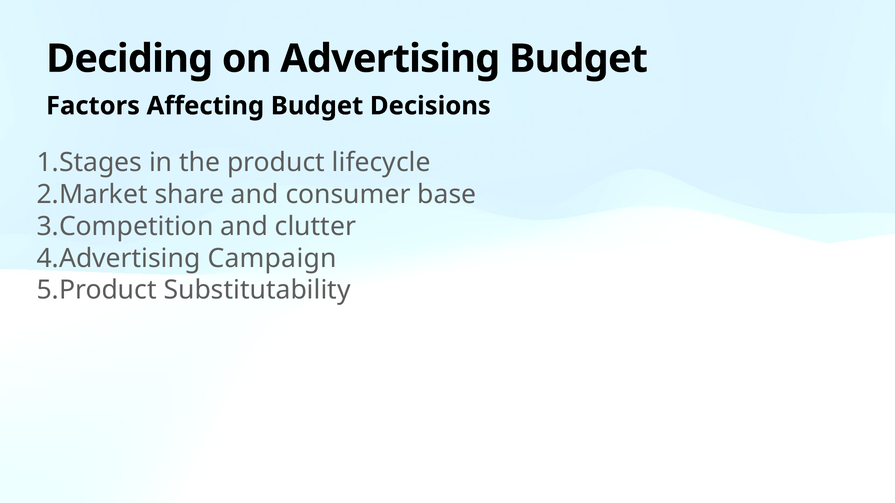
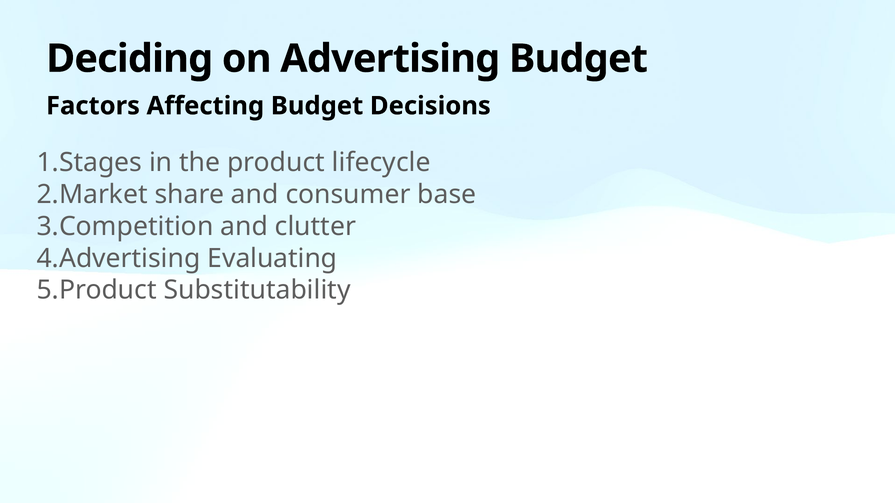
Campaign: Campaign -> Evaluating (272, 258)
